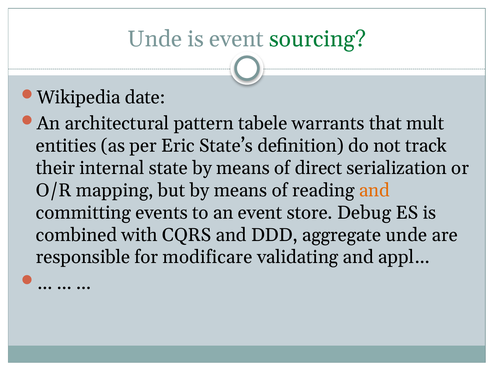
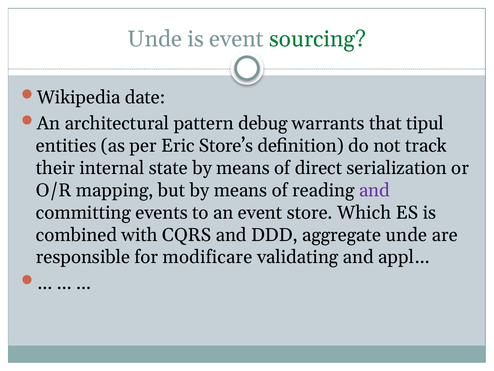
tabele: tabele -> debug (263, 123)
mult: mult -> tipul (425, 123)
State’s: State’s -> Store’s (226, 146)
and colour: orange -> purple (374, 190)
Debug: Debug -> Which (364, 212)
